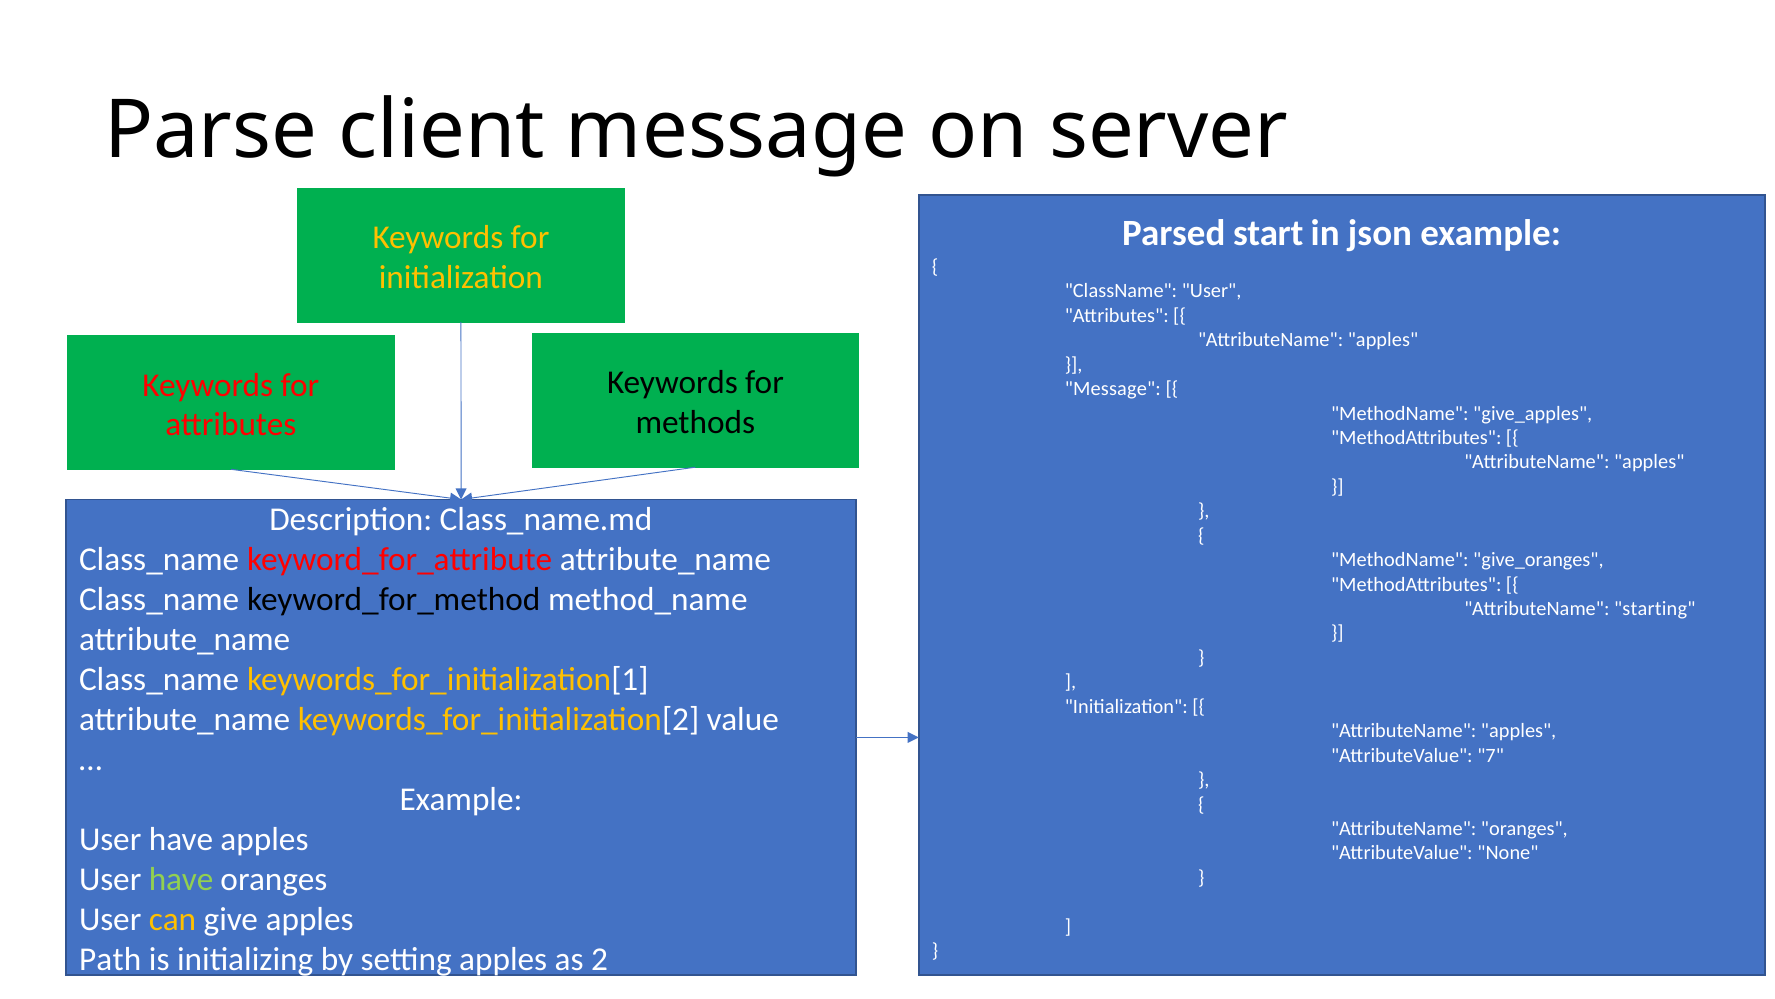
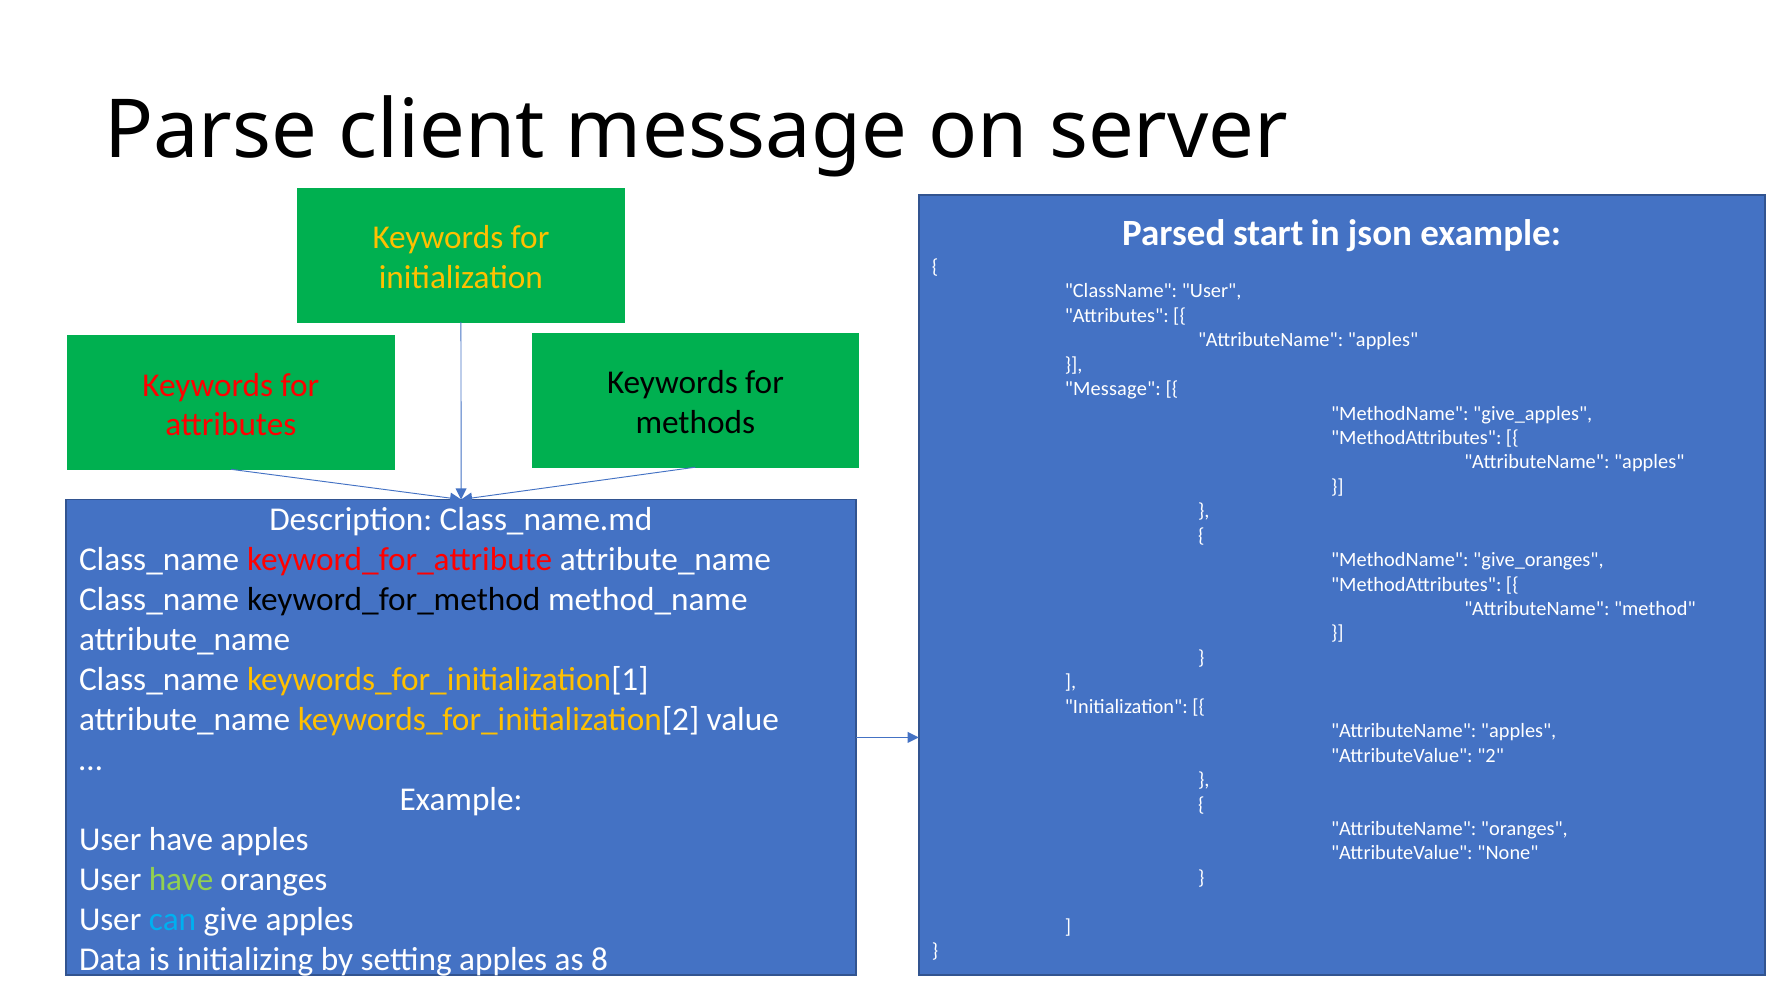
starting: starting -> method (1655, 608)
7: 7 -> 2 (1491, 755)
can colour: yellow -> light blue (173, 919)
Path: Path -> Data (110, 959)
2: 2 -> 8 (599, 959)
